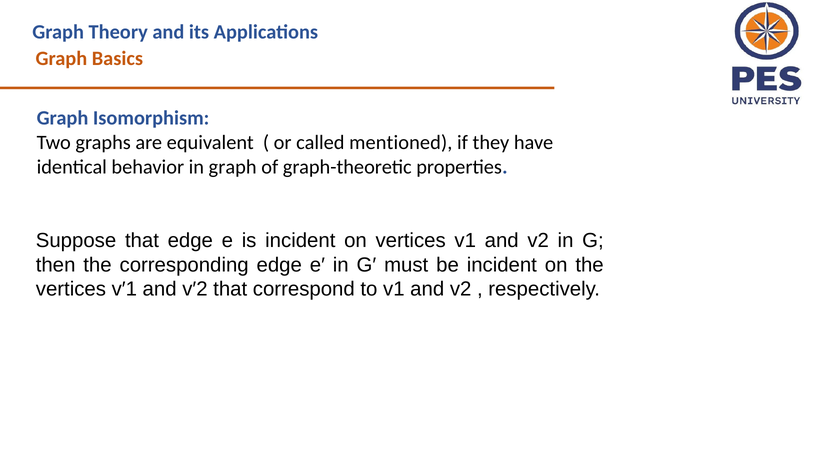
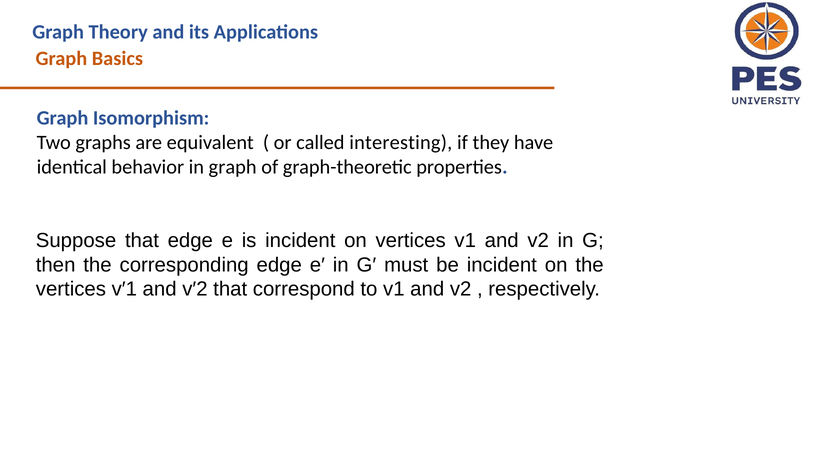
mentioned: mentioned -> interesting (401, 143)
